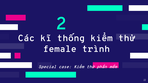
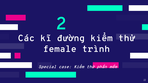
thống: thống -> đường (71, 38)
